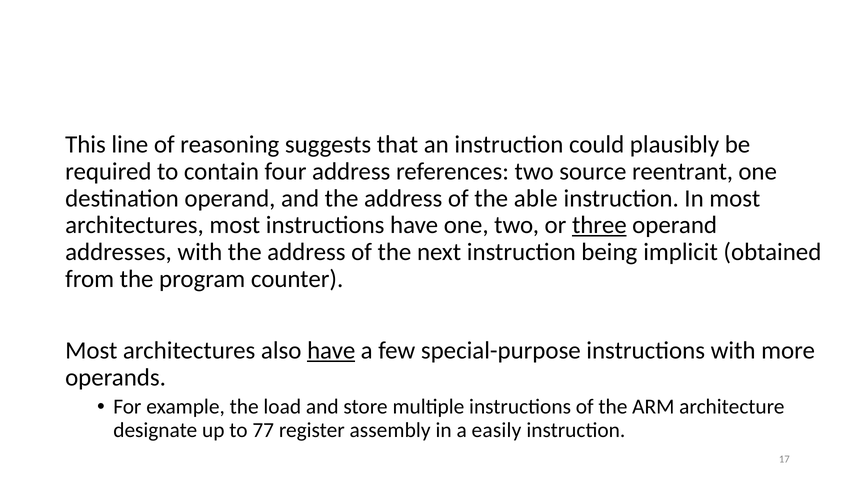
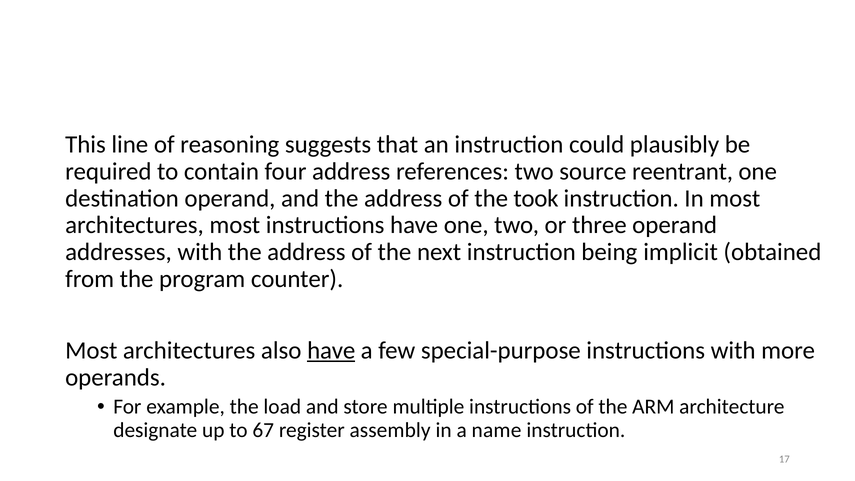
able: able -> took (536, 198)
three underline: present -> none (599, 225)
77: 77 -> 67 (263, 430)
easily: easily -> name (497, 430)
